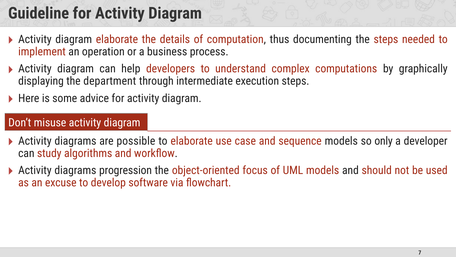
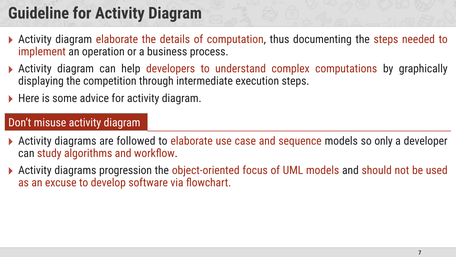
department: department -> competition (110, 81)
possible: possible -> followed (136, 141)
